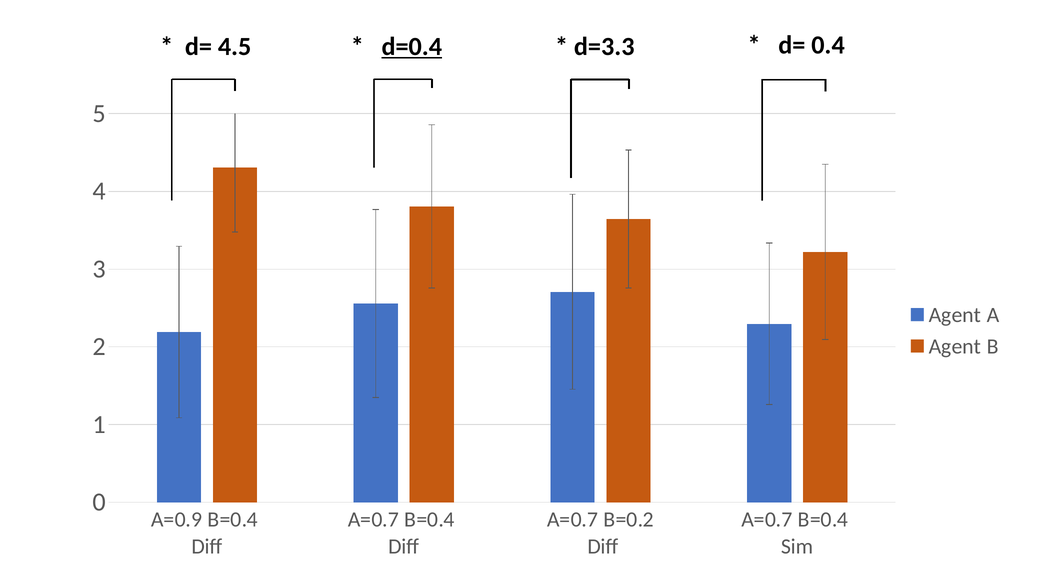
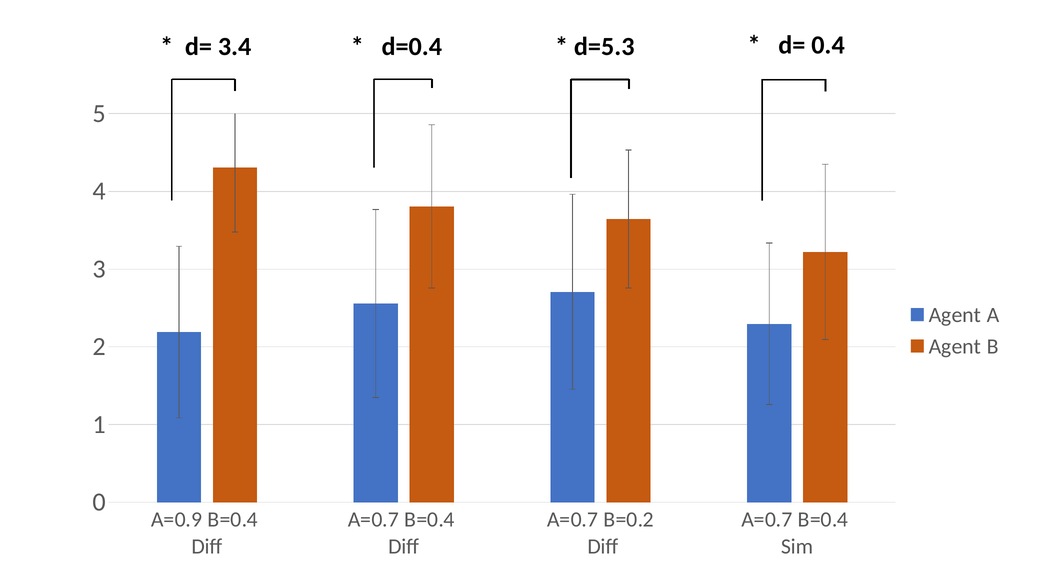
4.5: 4.5 -> 3.4 (235, 47)
d=0.4 underline: present -> none (412, 47)
d=3.3: d=3.3 -> d=5.3 (604, 47)
